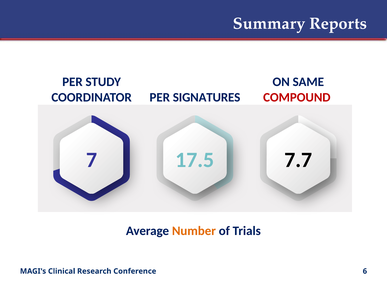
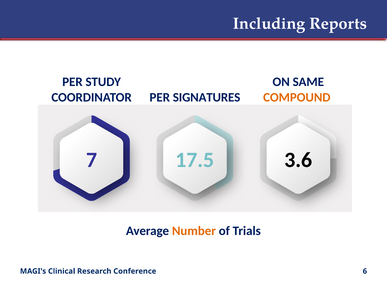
Summary: Summary -> Including (269, 24)
COMPOUND colour: red -> orange (297, 97)
7.7: 7.7 -> 3.6 (298, 160)
